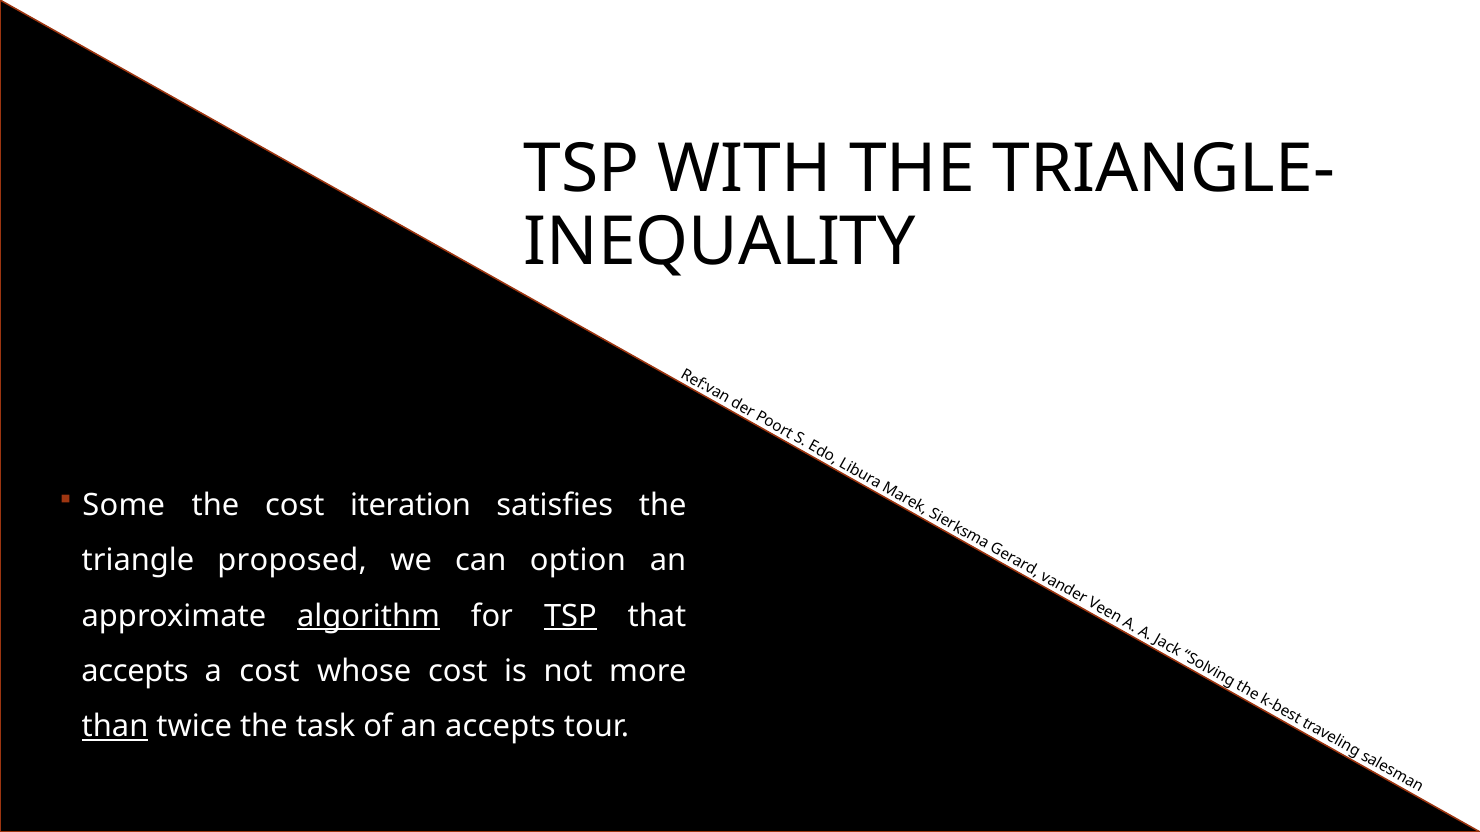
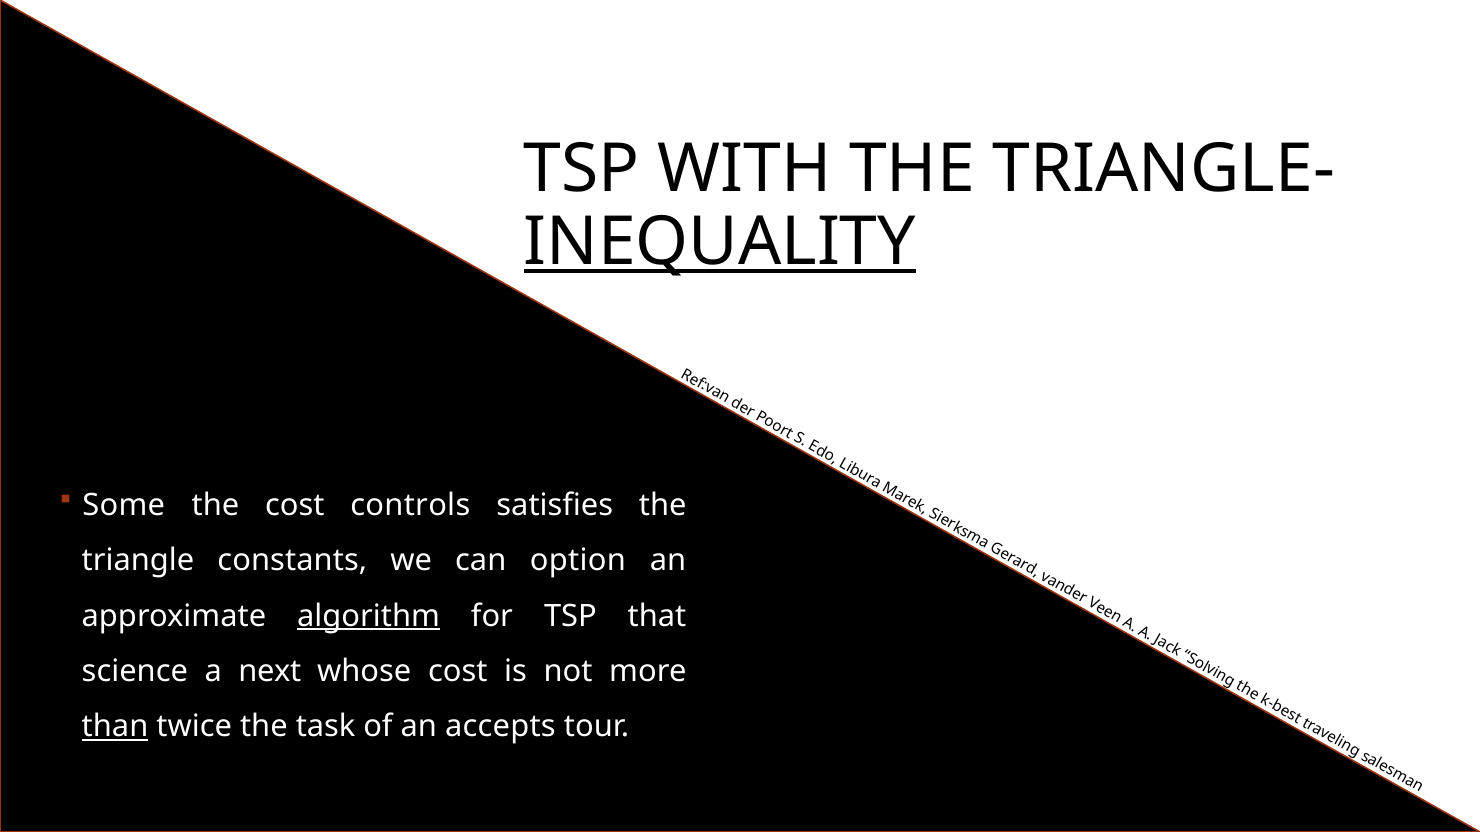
INEQUALITY underline: none -> present (720, 242)
iteration: iteration -> controls (410, 505)
proposed: proposed -> constants (292, 561)
TSP underline: present -> none (570, 616)
accepts: accepts -> science (135, 672)
a cost: cost -> next (270, 672)
